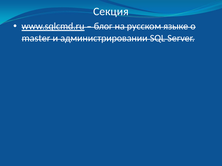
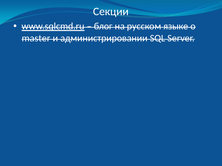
Секция: Секция -> Секции (111, 12)
